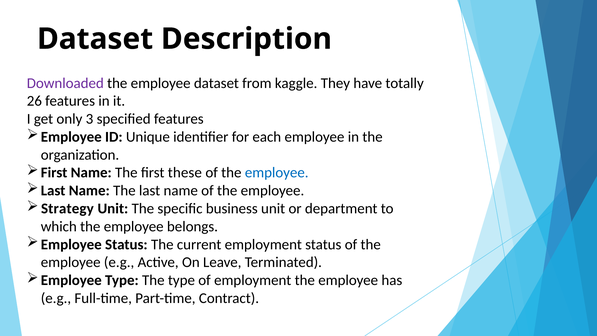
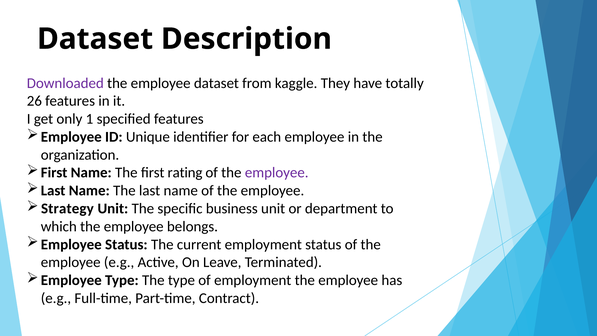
3: 3 -> 1 (89, 119)
these: these -> rating (185, 173)
employee colour: blue -> purple (277, 173)
